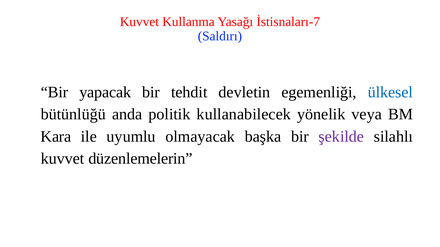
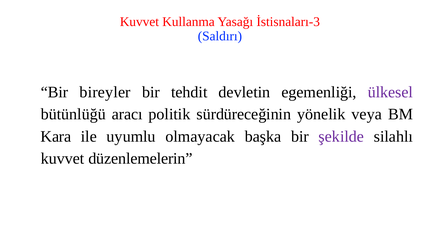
İstisnaları-7: İstisnaları-7 -> İstisnaları-3 (288, 22)
yapacak: yapacak -> bireyler (105, 92)
ülkesel colour: blue -> purple (390, 92)
anda: anda -> aracı (127, 115)
kullanabilecek: kullanabilecek -> sürdüreceğinin (244, 115)
